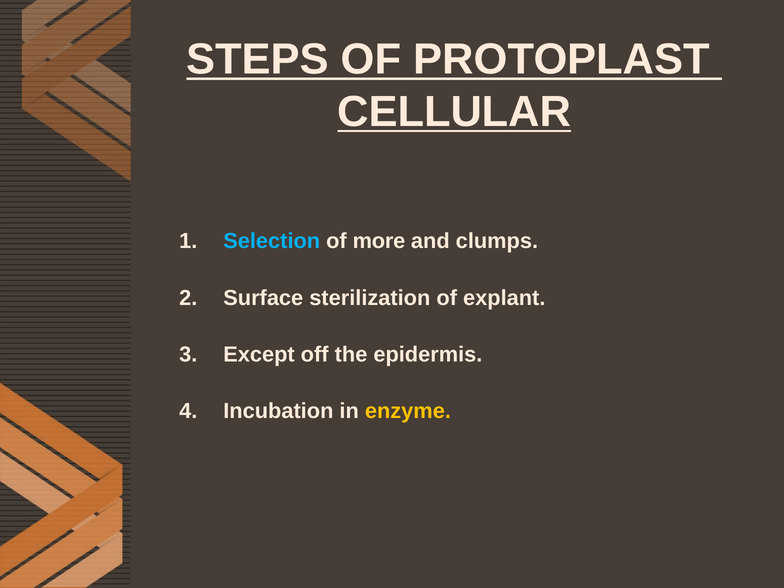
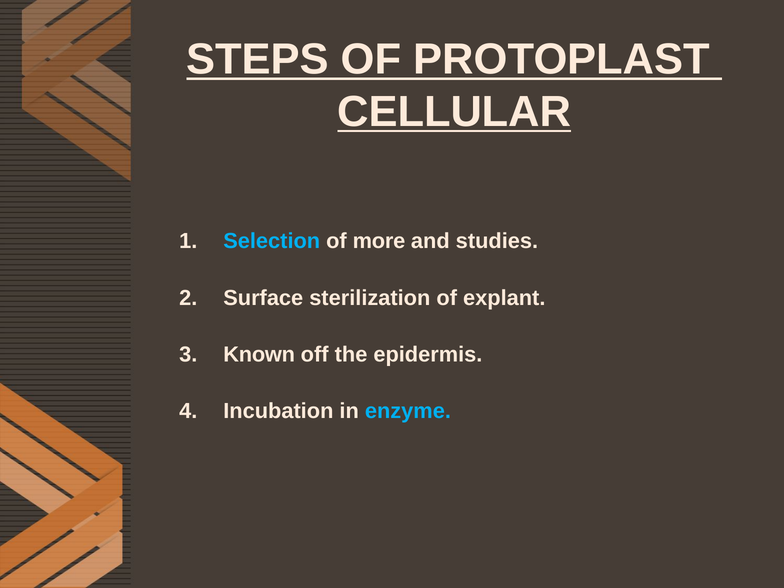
clumps: clumps -> studies (497, 241)
Except: Except -> Known (259, 354)
enzyme colour: yellow -> light blue (408, 411)
